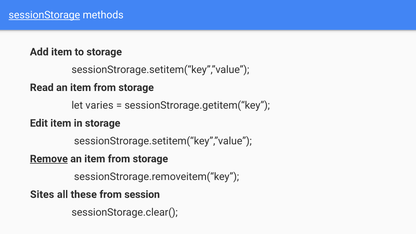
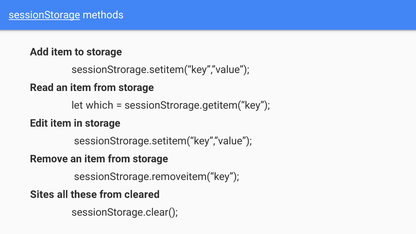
varies: varies -> which (100, 105)
Remove underline: present -> none (49, 159)
session: session -> cleared (142, 194)
